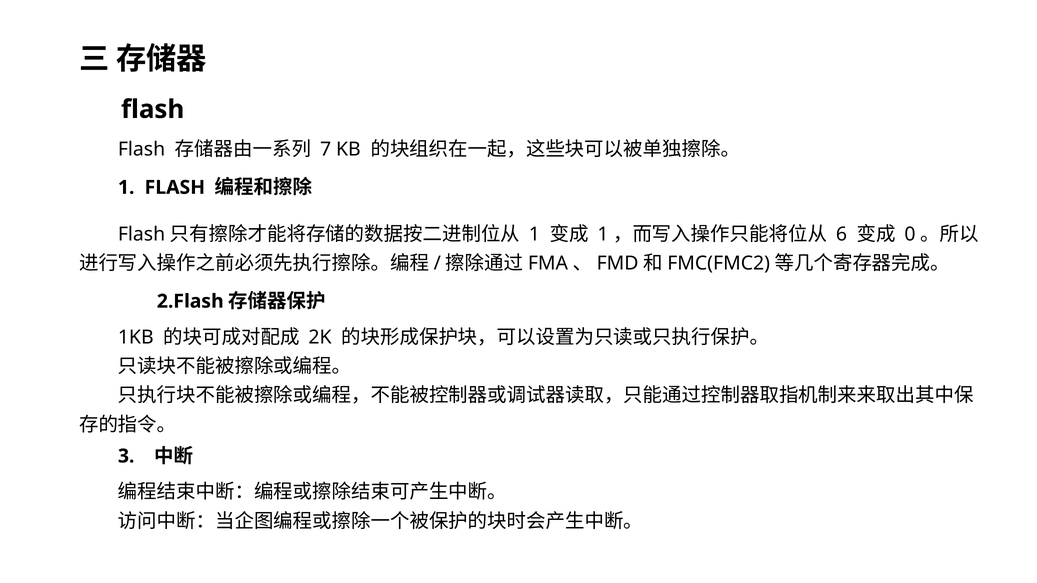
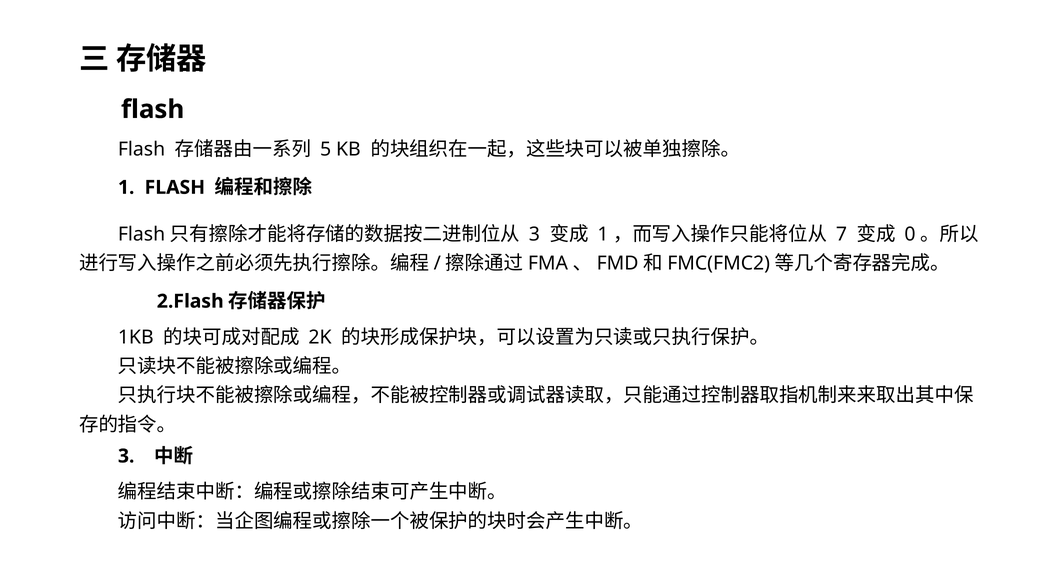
7: 7 -> 5 (326, 149)
1: 1 -> 3 (534, 234)
6: 6 -> 7 (841, 234)
